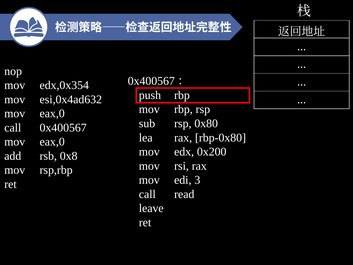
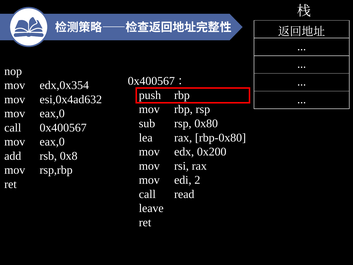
3: 3 -> 2 (197, 180)
